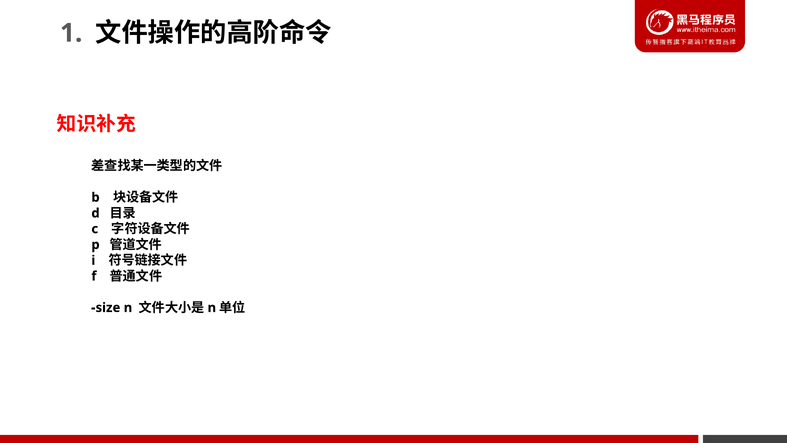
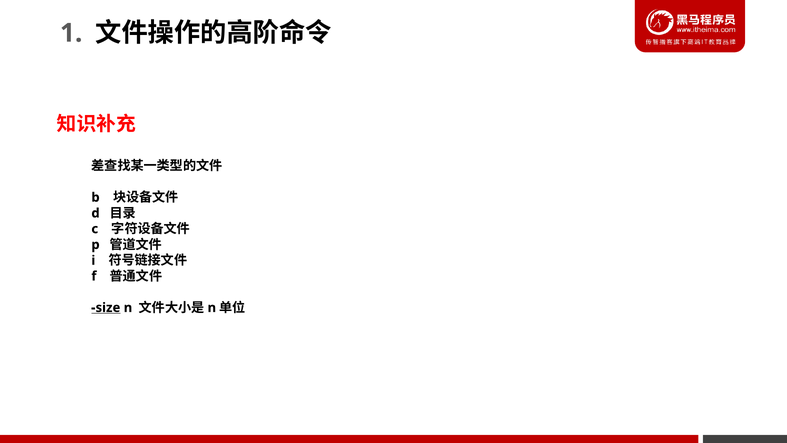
size underline: none -> present (106, 307)
